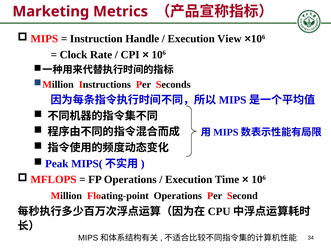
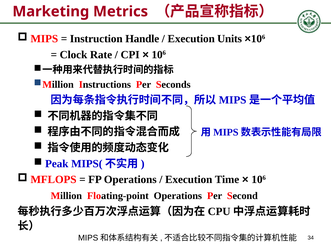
View: View -> Units (230, 39)
